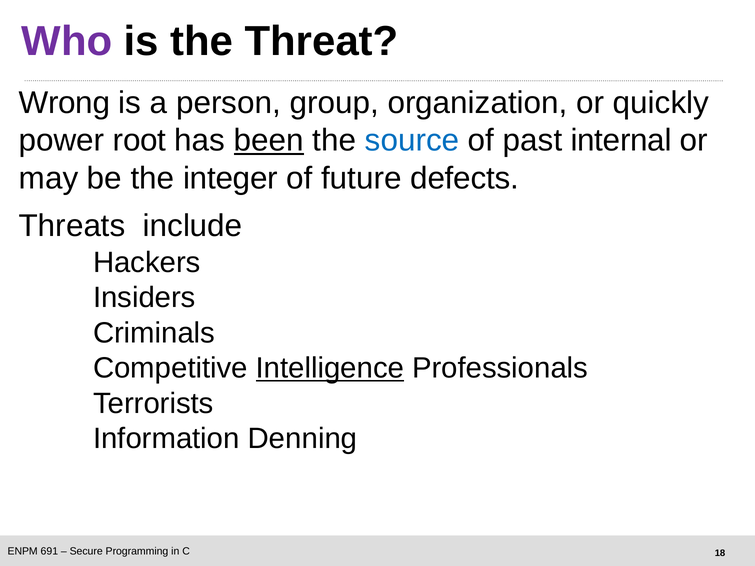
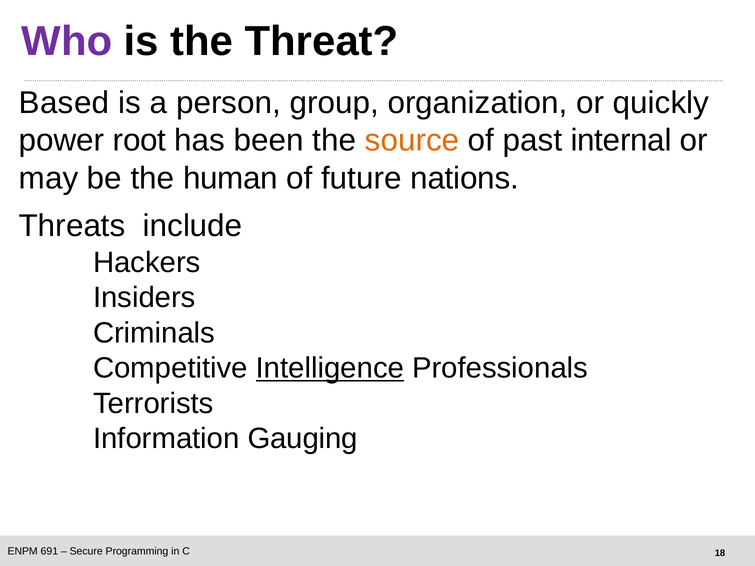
Wrong: Wrong -> Based (64, 103)
been underline: present -> none (269, 141)
source colour: blue -> orange (412, 141)
integer: integer -> human (230, 178)
defects: defects -> nations (465, 178)
Denning: Denning -> Gauging (303, 439)
